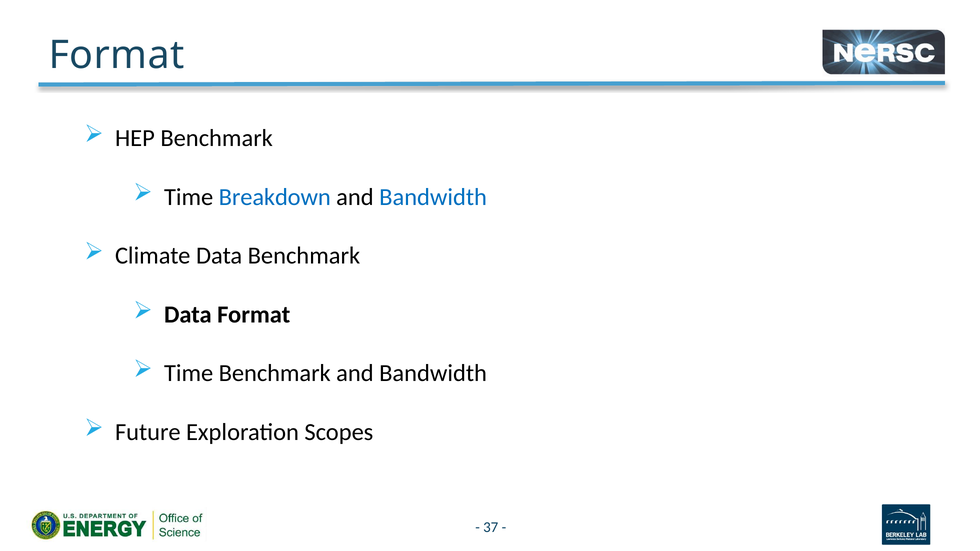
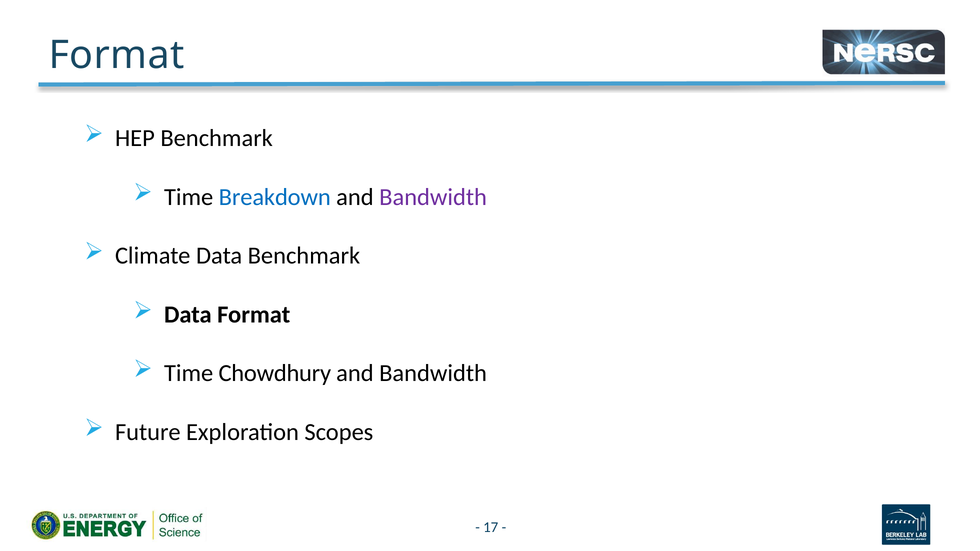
Bandwidth colour: blue -> purple (433, 197)
Time Benchmark: Benchmark -> Chowdhury (275, 373)
37: 37 -> 17 (491, 527)
